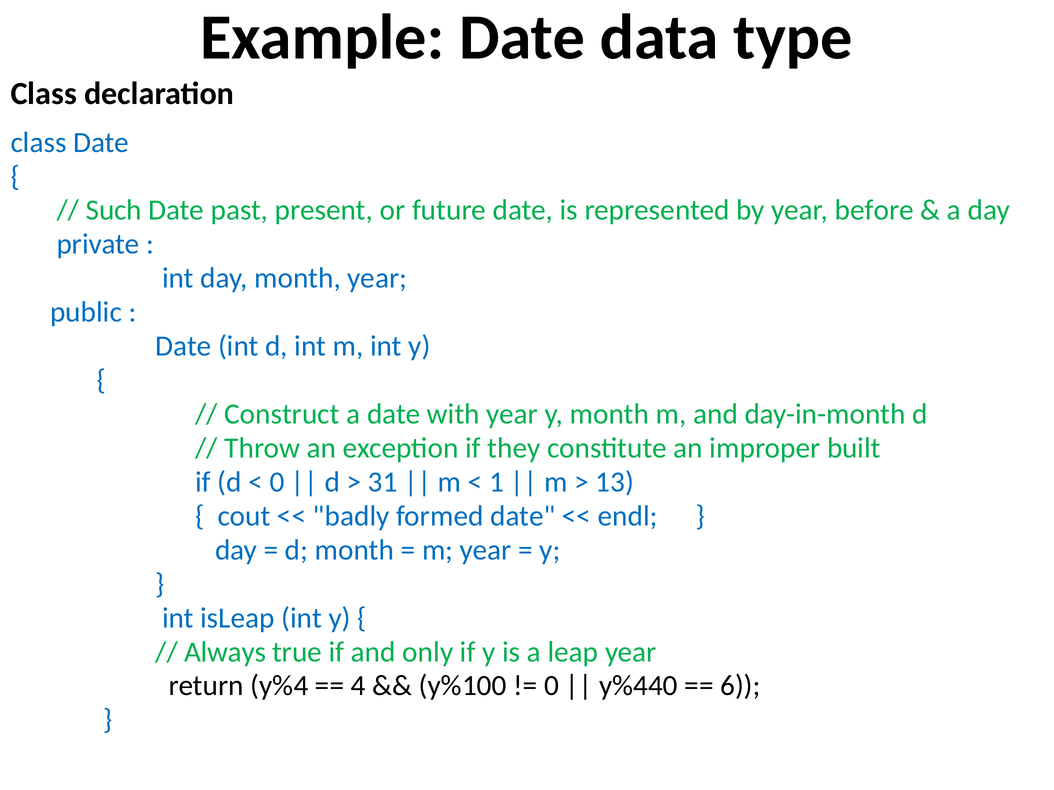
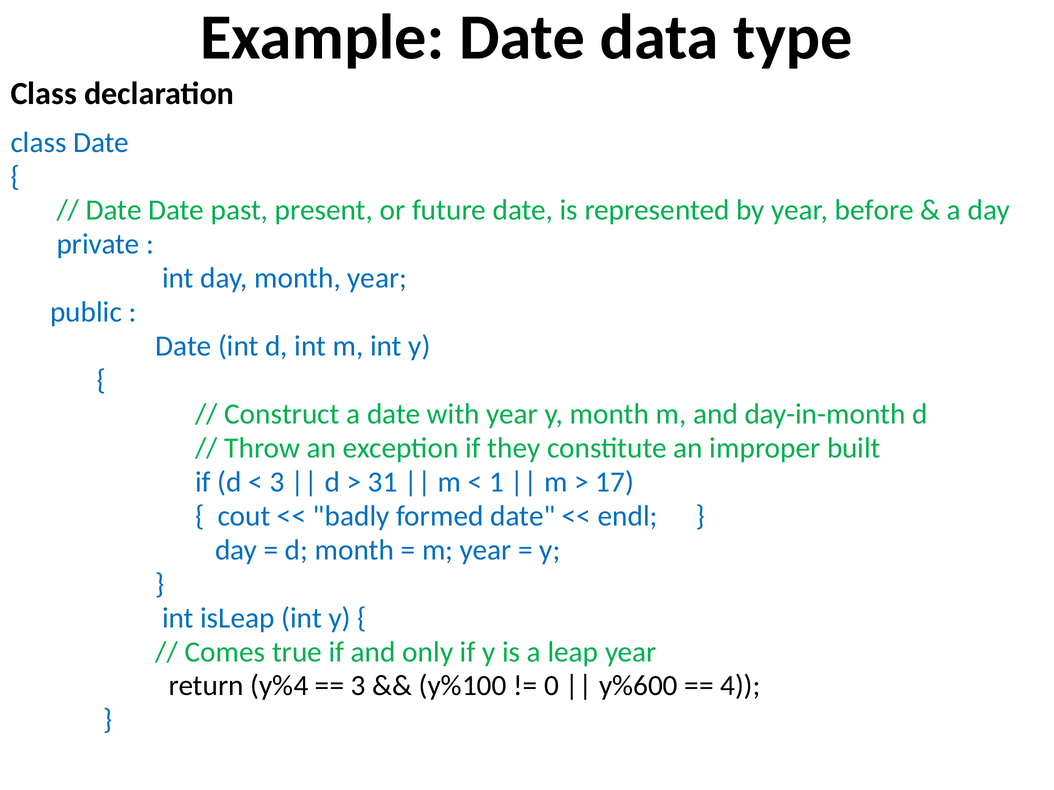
Such: Such -> Date (114, 210)
0: 0 -> 3 (277, 482)
13: 13 -> 17 (615, 482)
Always: Always -> Comes (225, 652)
4: 4 -> 3 (358, 686)
y%440: y%440 -> y%600 (638, 686)
6: 6 -> 4 (740, 686)
